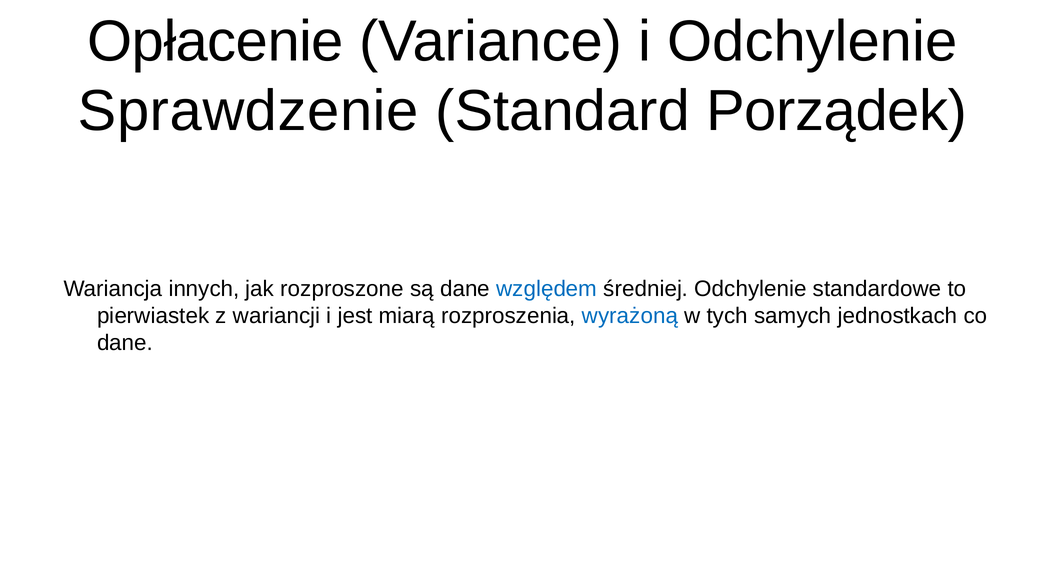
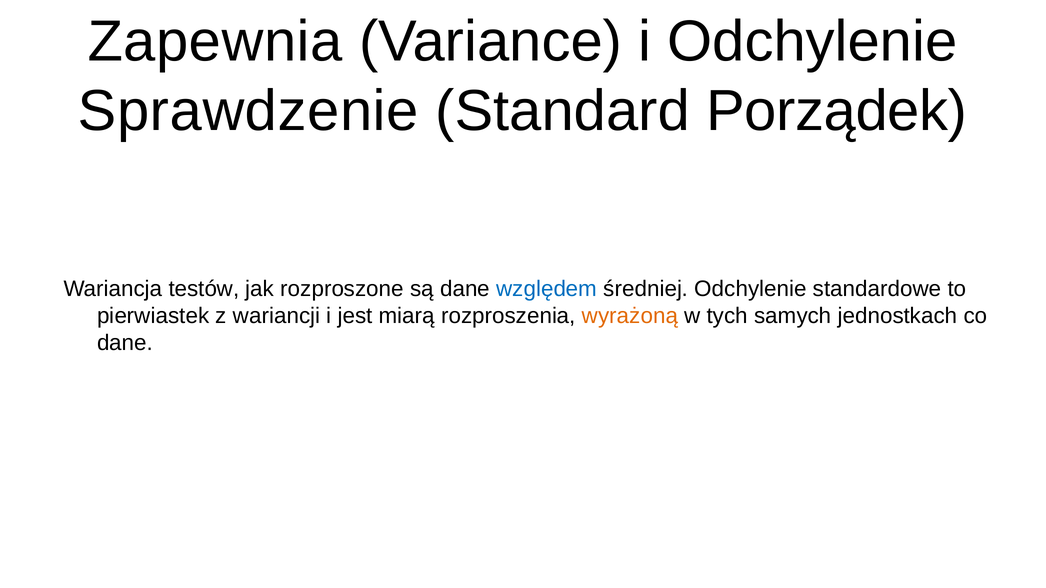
Opłacenie: Opłacenie -> Zapewnia (215, 42)
innych: innych -> testów (204, 289)
wyrażoną colour: blue -> orange (630, 316)
